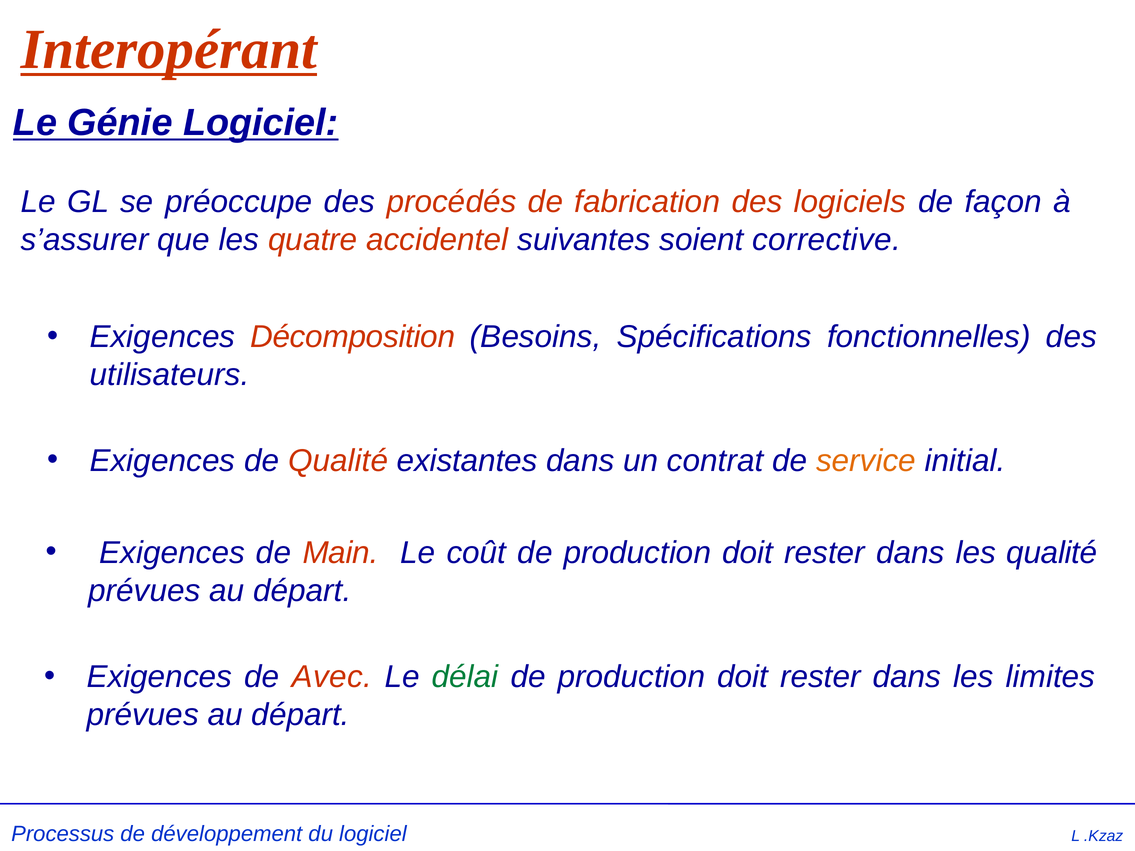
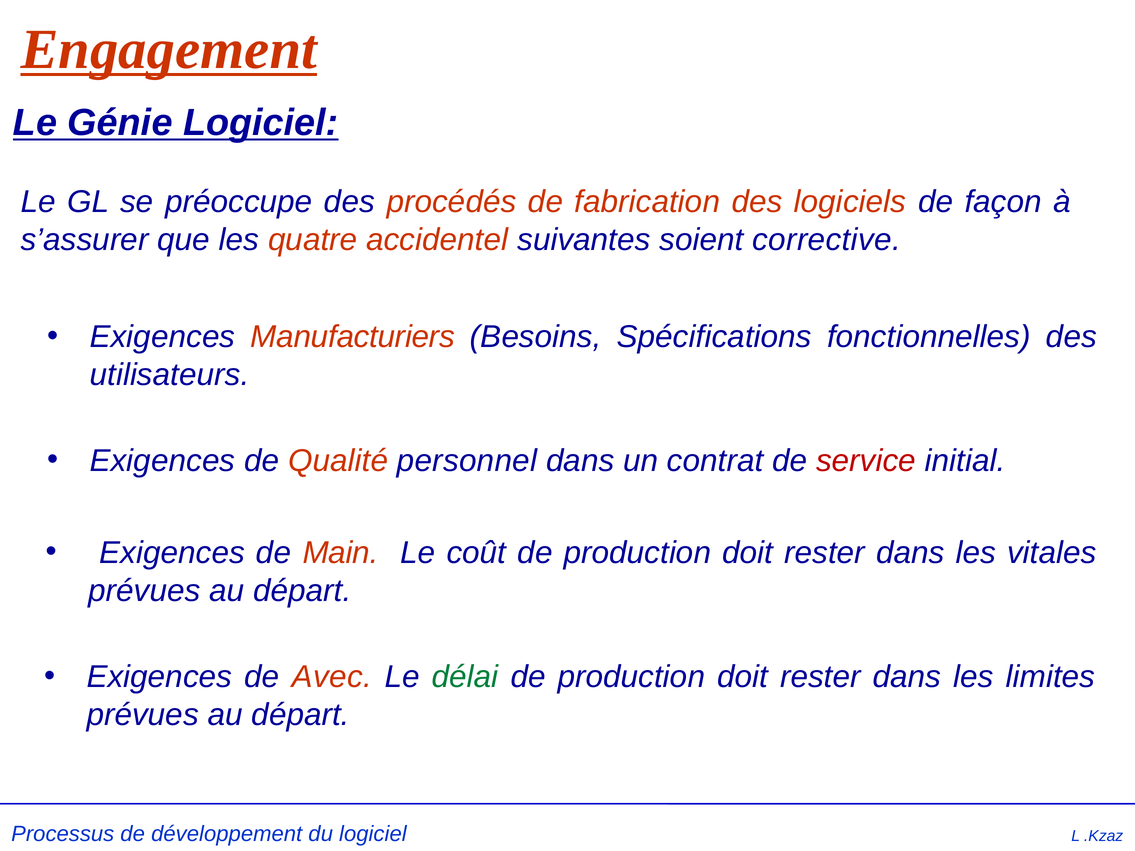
Interopérant: Interopérant -> Engagement (169, 50)
Décomposition: Décomposition -> Manufacturiers (353, 337)
existantes: existantes -> personnel (467, 461)
service colour: orange -> red (866, 461)
les qualité: qualité -> vitales (1052, 553)
